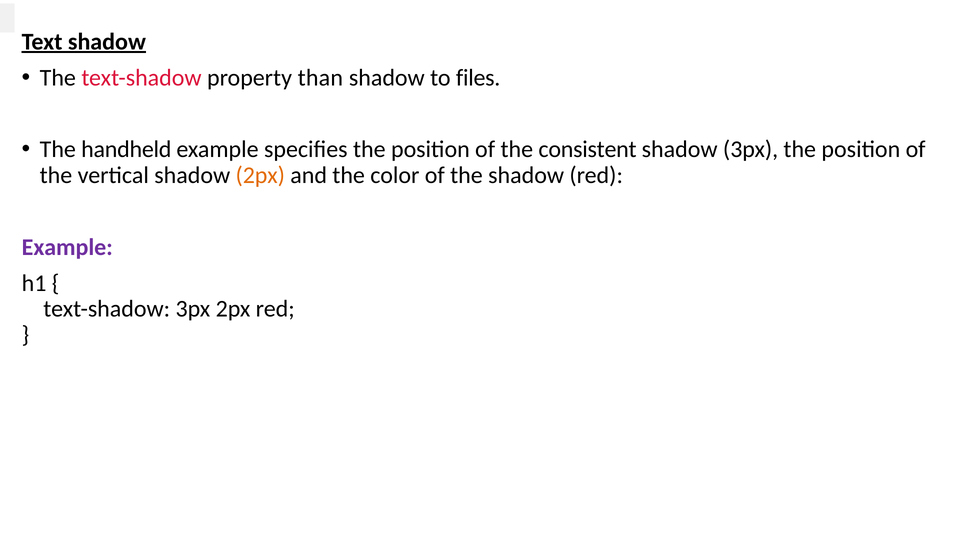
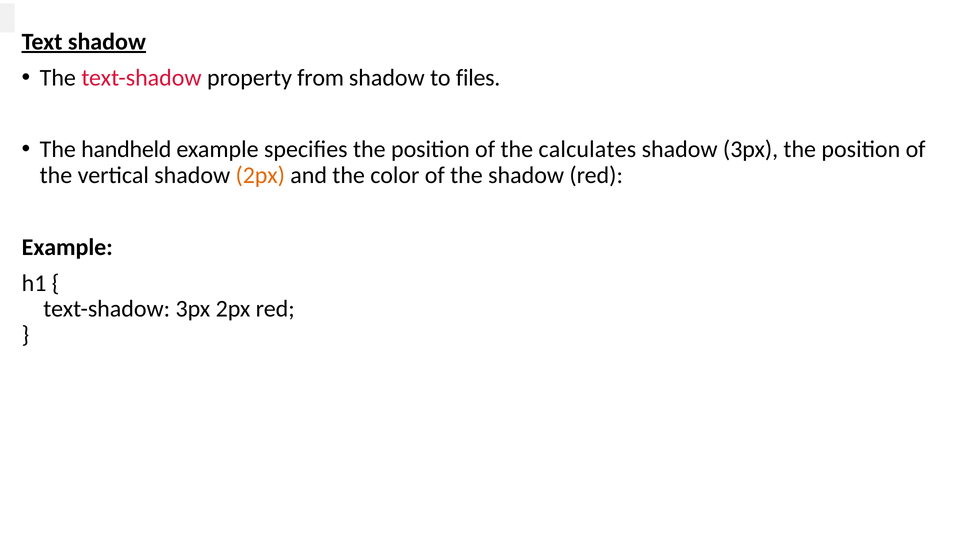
than: than -> from (321, 78)
consistent: consistent -> calculates (587, 150)
Example colour: purple -> black (67, 247)
